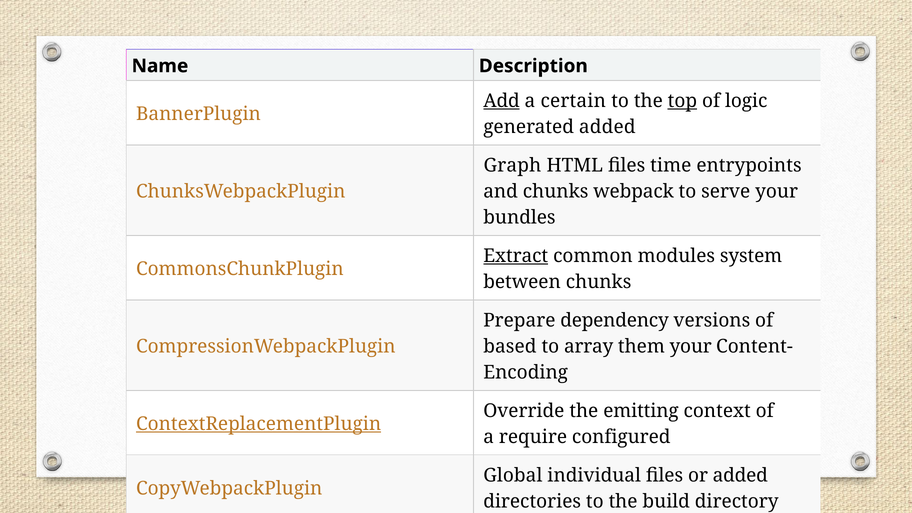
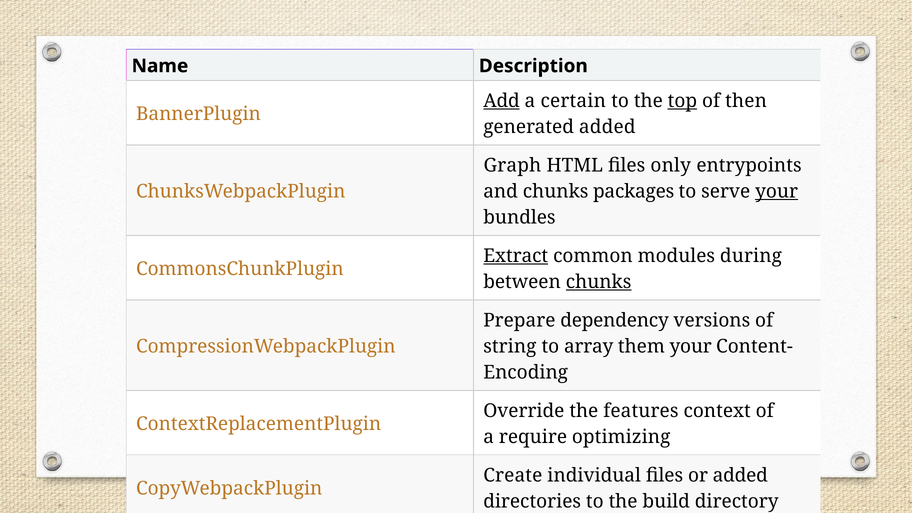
logic: logic -> then (746, 101)
time: time -> only (671, 165)
webpack: webpack -> packages (634, 191)
your underline: none -> present (777, 191)
system: system -> during (751, 256)
chunks underline: none -> present (599, 282)
based: based -> string (510, 346)
emitting: emitting -> features (641, 411)
ContextReplacementPlugin underline: present -> none (259, 424)
configured: configured -> optimizing (621, 437)
Global: Global -> Create (513, 475)
